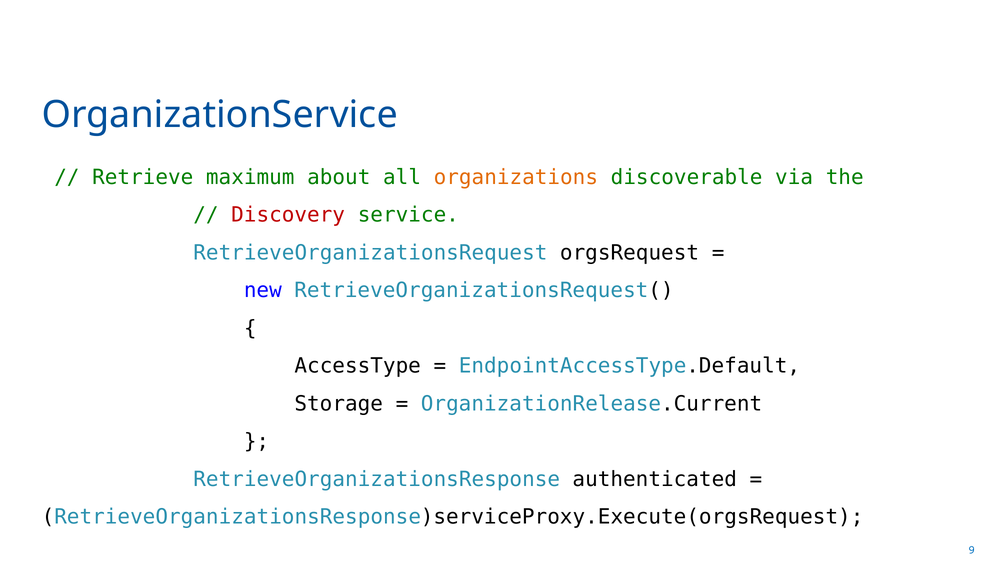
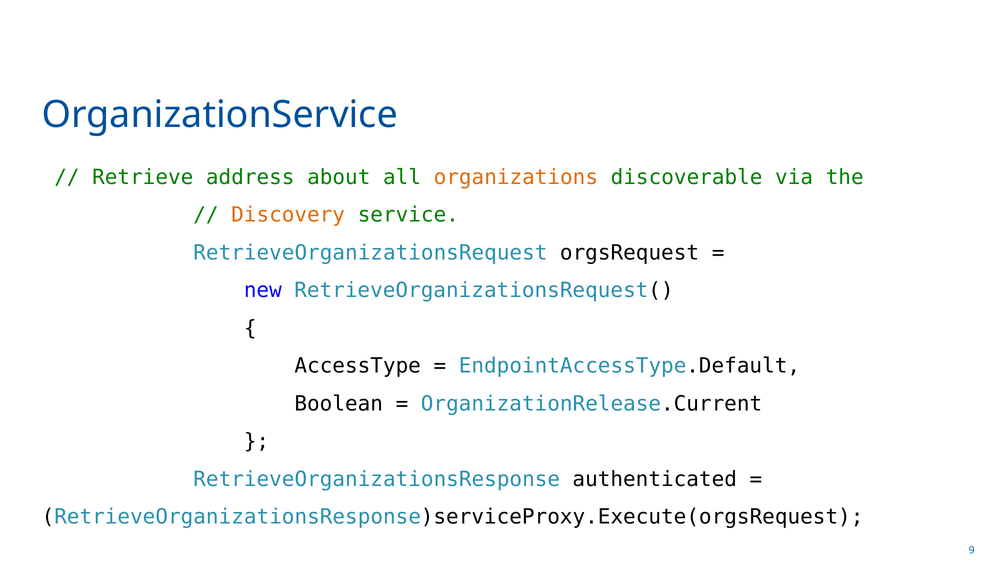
maximum: maximum -> address (250, 177)
Discovery colour: red -> orange (288, 215)
Storage: Storage -> Boolean (339, 404)
